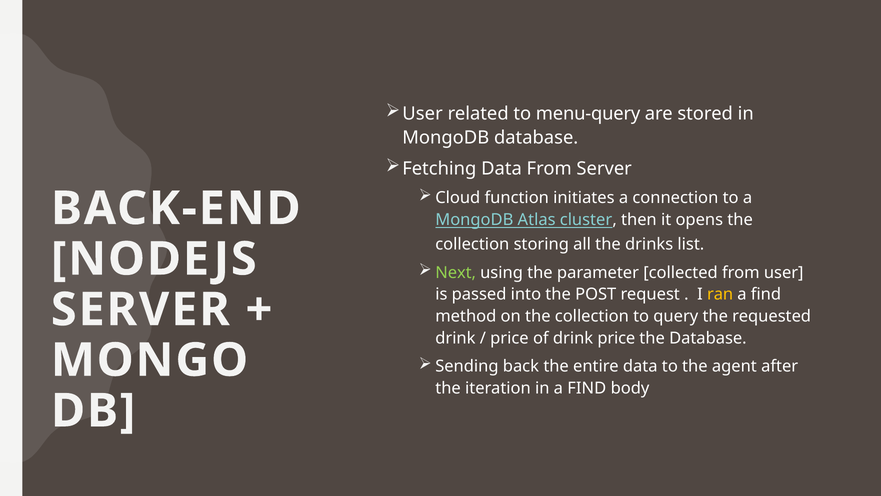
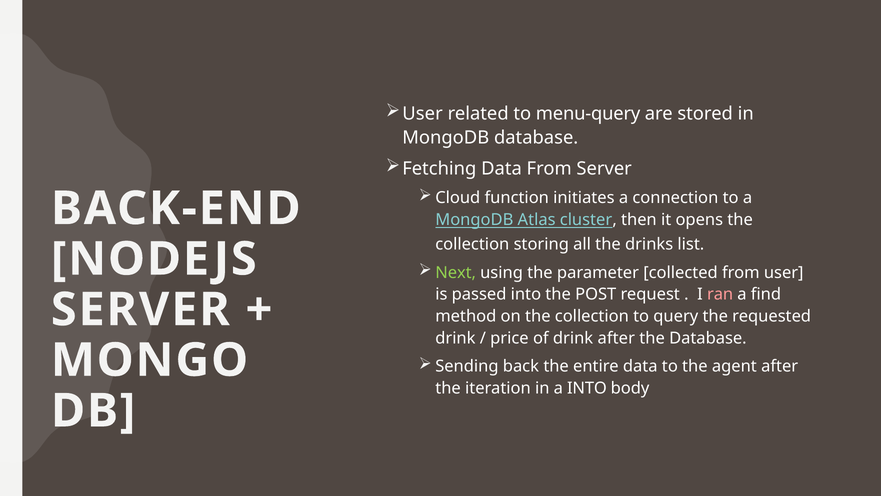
ran colour: yellow -> pink (720, 294)
drink price: price -> after (616, 338)
in a FIND: FIND -> INTO (587, 388)
